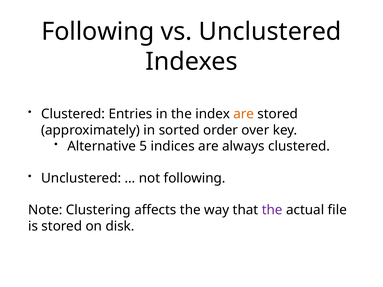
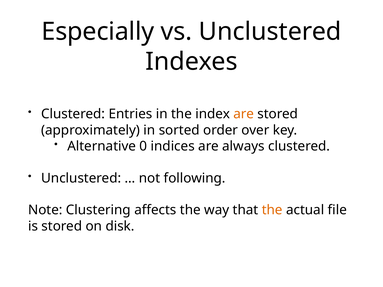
Following: Following -> Especially (98, 32)
5: 5 -> 0 (143, 146)
the colour: purple -> orange (272, 210)
